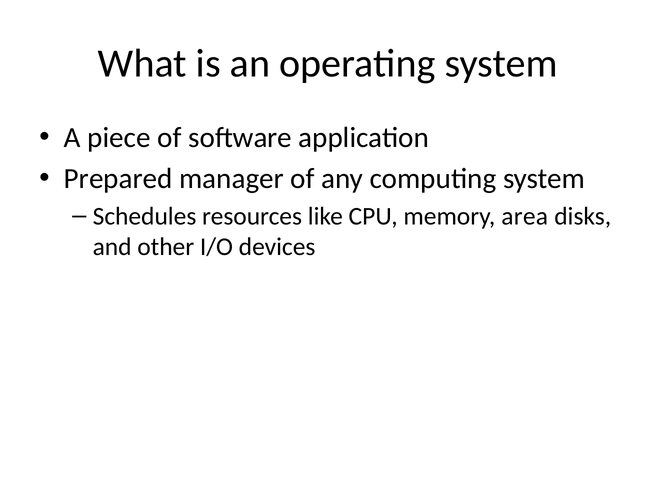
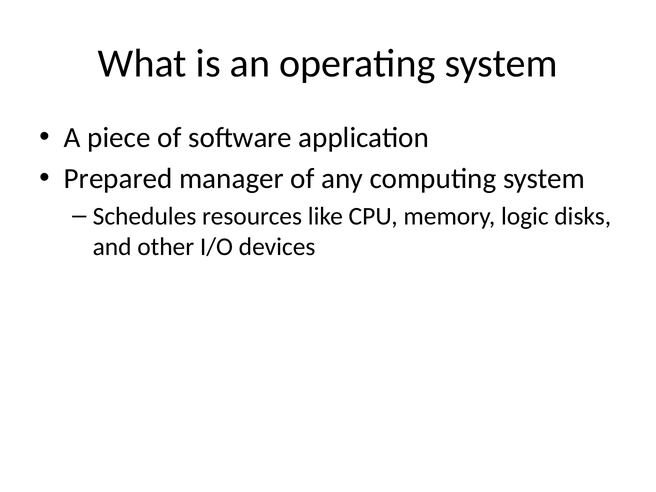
area: area -> logic (525, 216)
